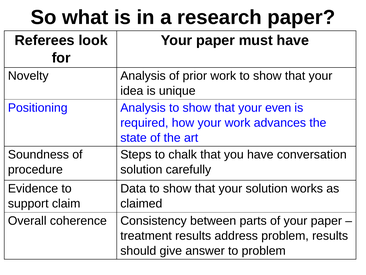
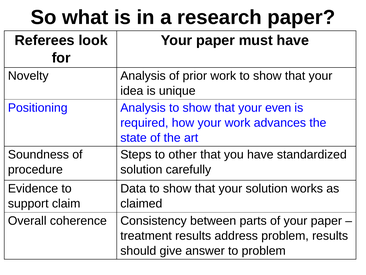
chalk: chalk -> other (183, 154)
conversation: conversation -> standardized (312, 154)
